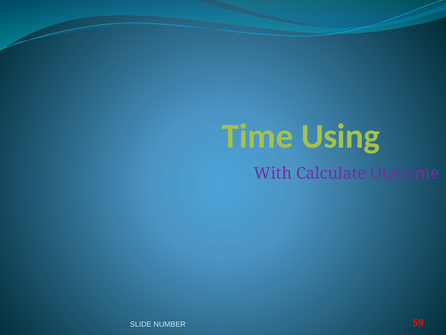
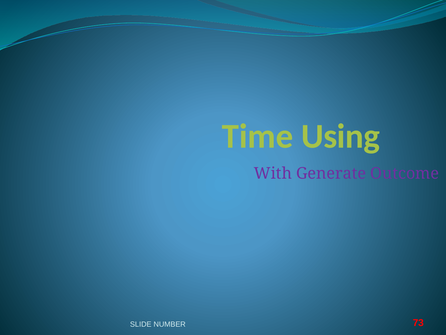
Calculate: Calculate -> Generate (331, 173)
59: 59 -> 73 (418, 323)
